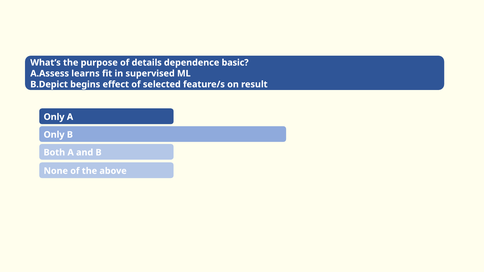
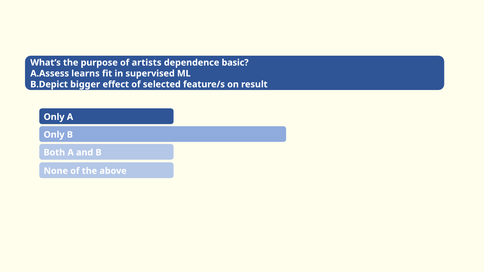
details: details -> artists (147, 63)
begins: begins -> bigger (85, 84)
